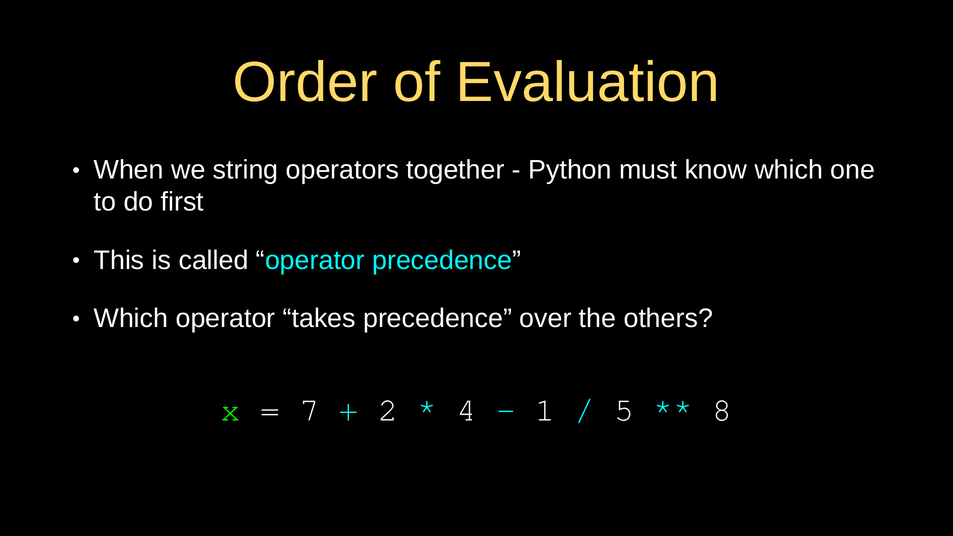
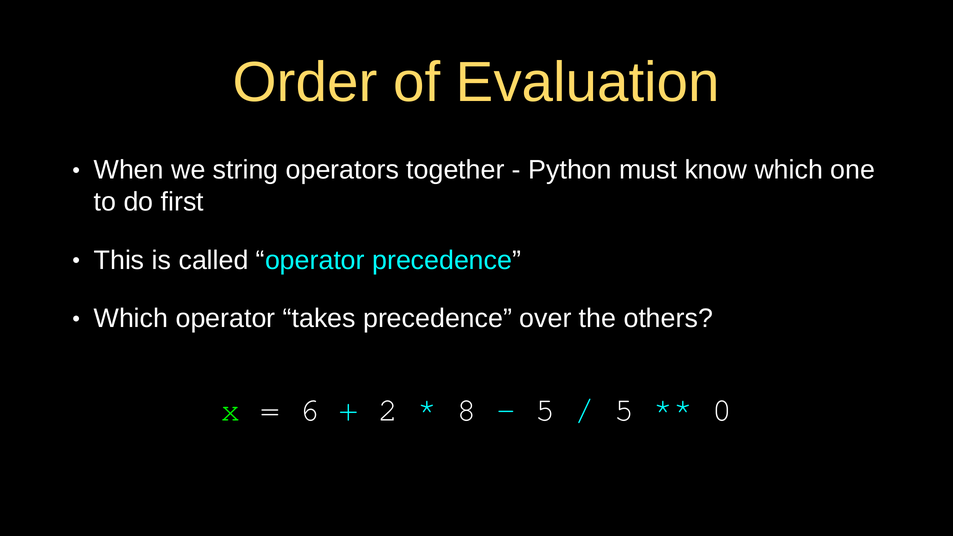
7: 7 -> 6 (309, 410)
4: 4 -> 8 (467, 410)
1: 1 -> 5 (545, 410)
8: 8 -> 0 (722, 410)
